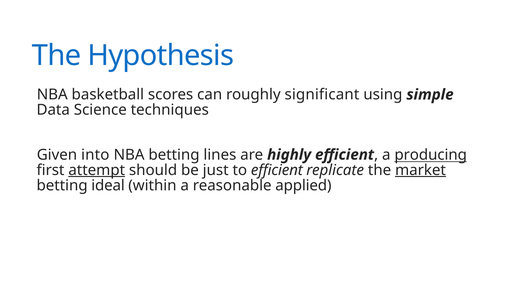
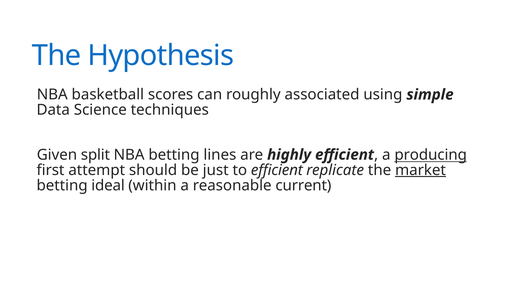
significant: significant -> associated (322, 95)
into: into -> split (95, 155)
attempt underline: present -> none (97, 170)
applied: applied -> current (303, 186)
